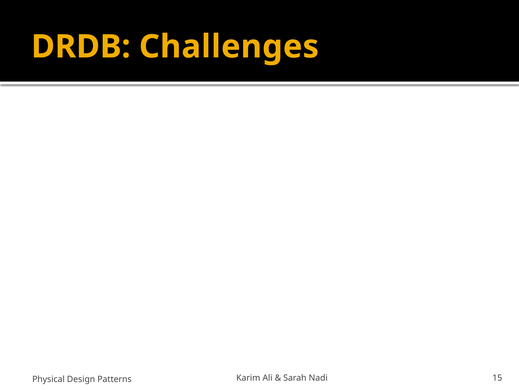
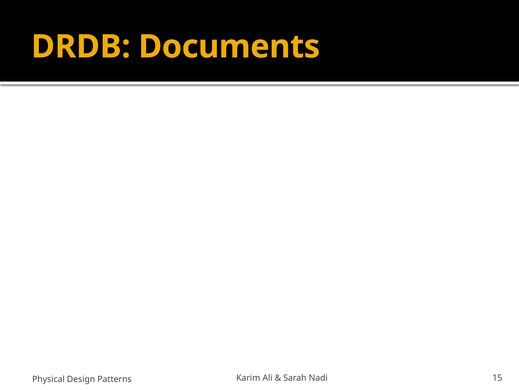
Challenges: Challenges -> Documents (229, 47)
